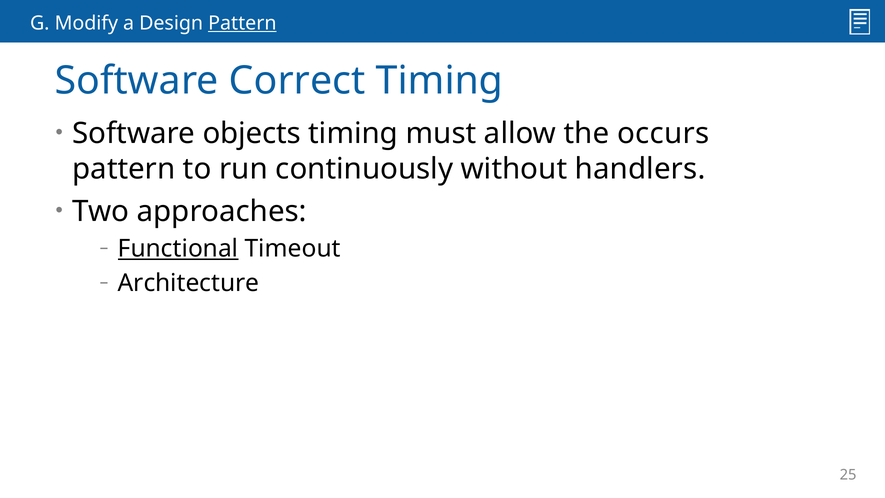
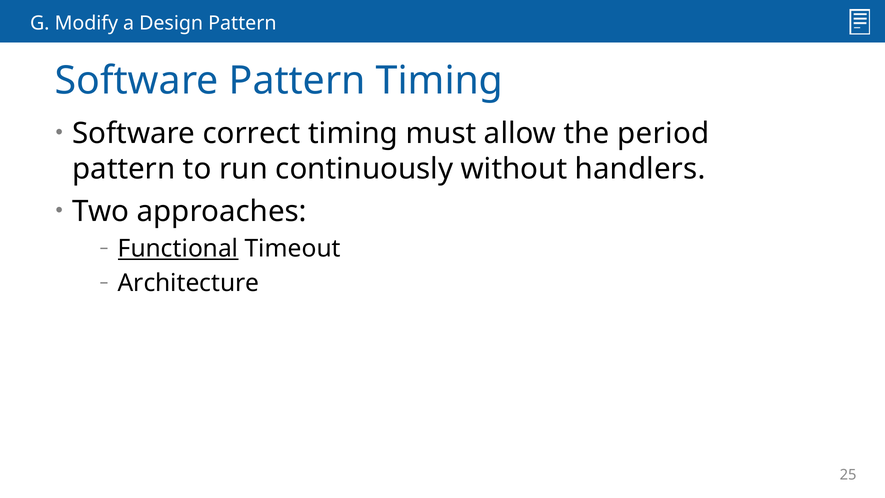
Pattern underline: present -> none (242, 23)
Software Correct: Correct -> Pattern (297, 81)
objects: objects -> correct (252, 134)
occurs: occurs -> period (663, 134)
